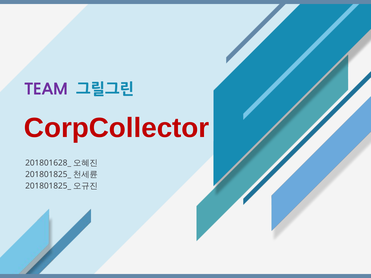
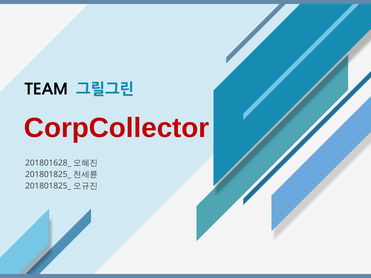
TEAM colour: purple -> black (46, 90)
